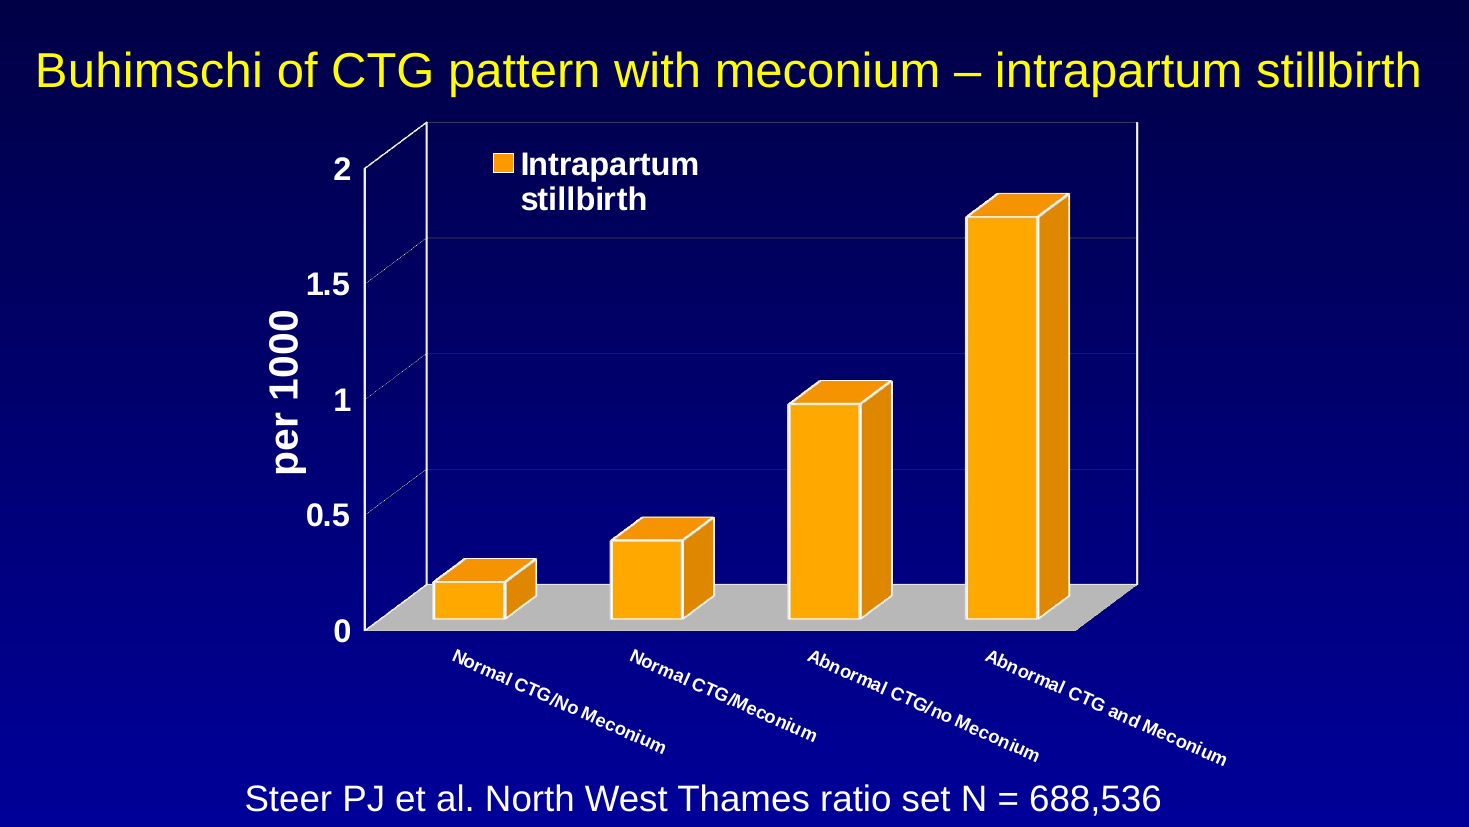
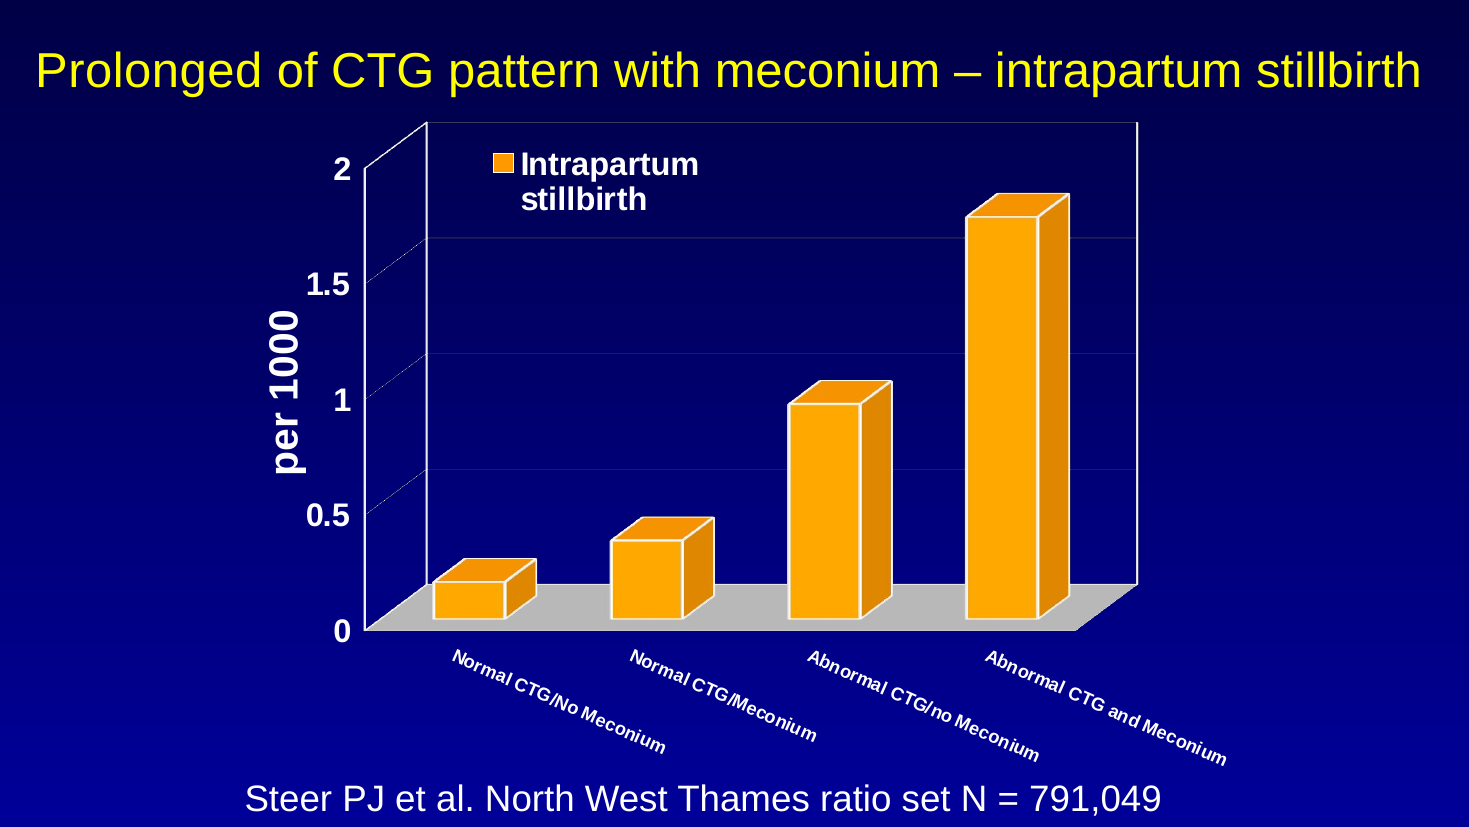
Buhimschi: Buhimschi -> Prolonged (149, 71)
688,536: 688,536 -> 791,049 (1095, 799)
